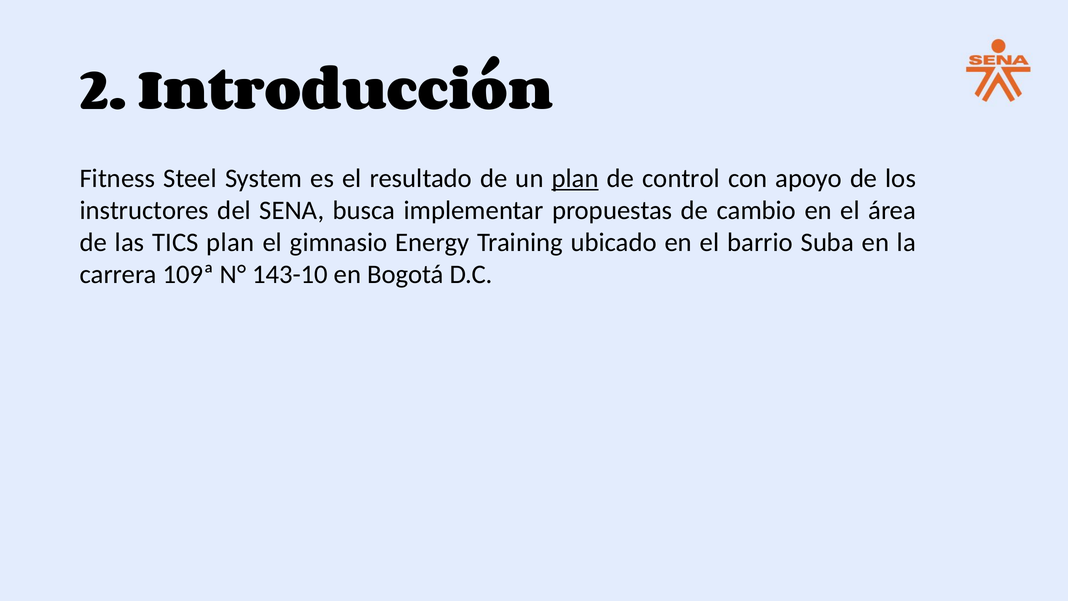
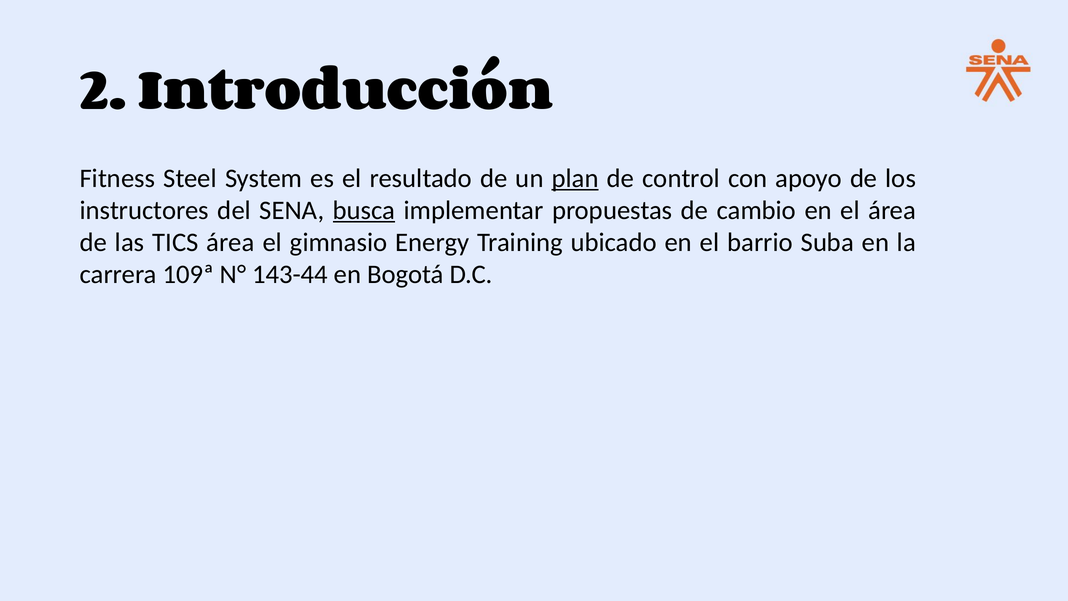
busca underline: none -> present (364, 210)
TICS plan: plan -> área (230, 242)
143-10: 143-10 -> 143-44 (290, 274)
